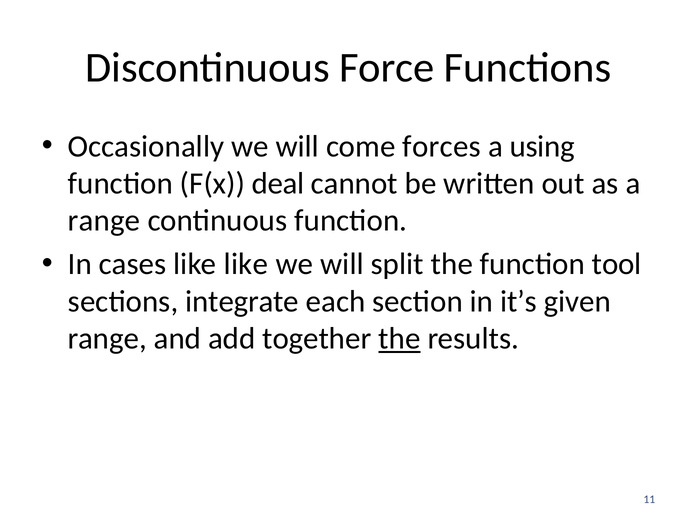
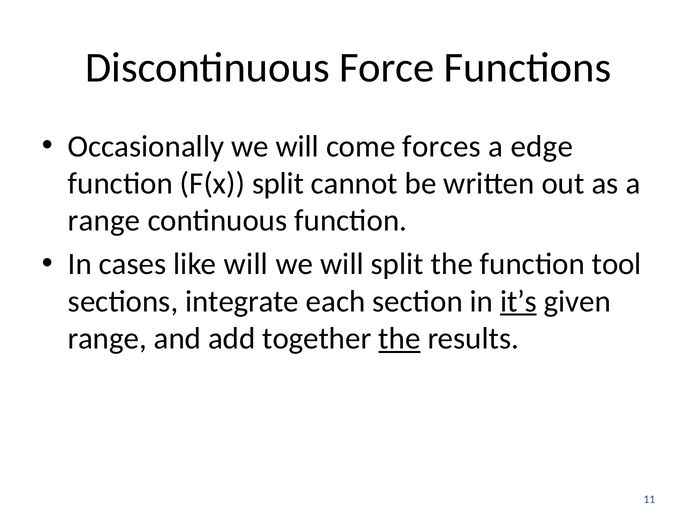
using: using -> edge (542, 146)
F(x deal: deal -> split (278, 183)
like like: like -> will (246, 264)
it’s underline: none -> present (519, 301)
